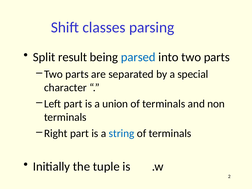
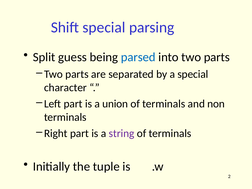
Shift classes: classes -> special (104, 27)
result: result -> guess (73, 57)
string colour: blue -> purple (122, 133)
